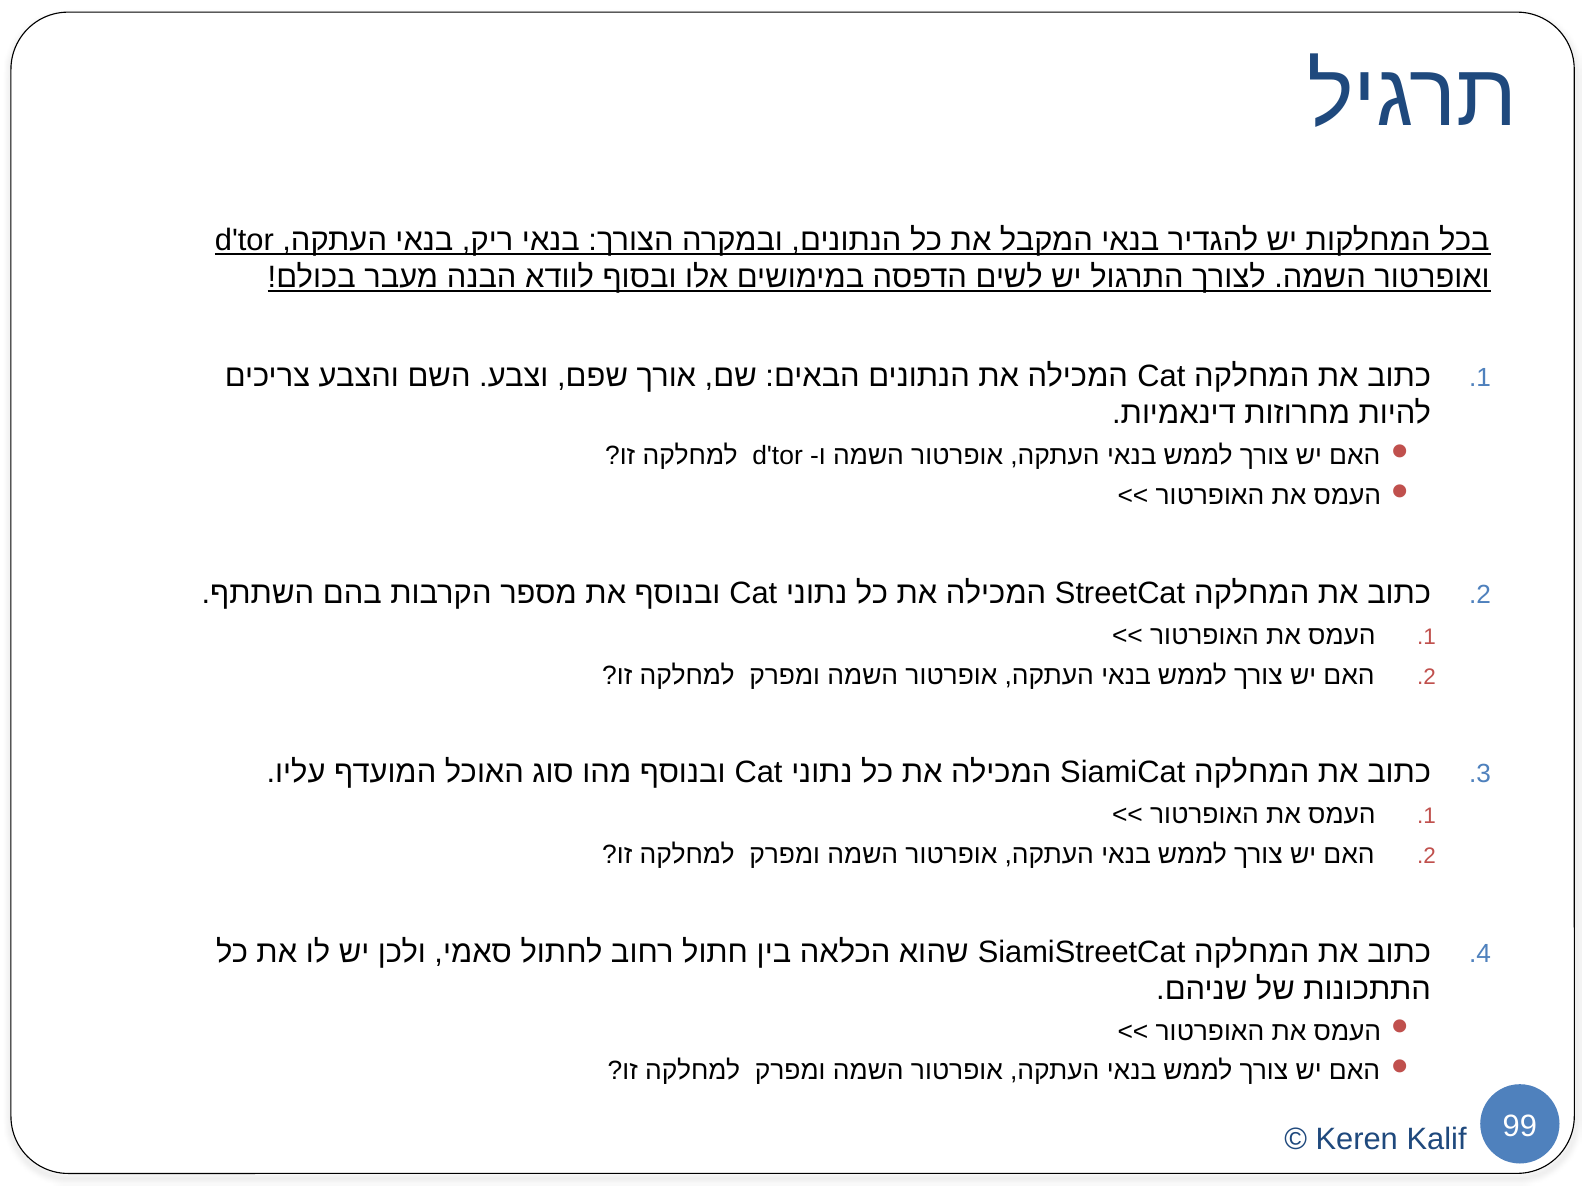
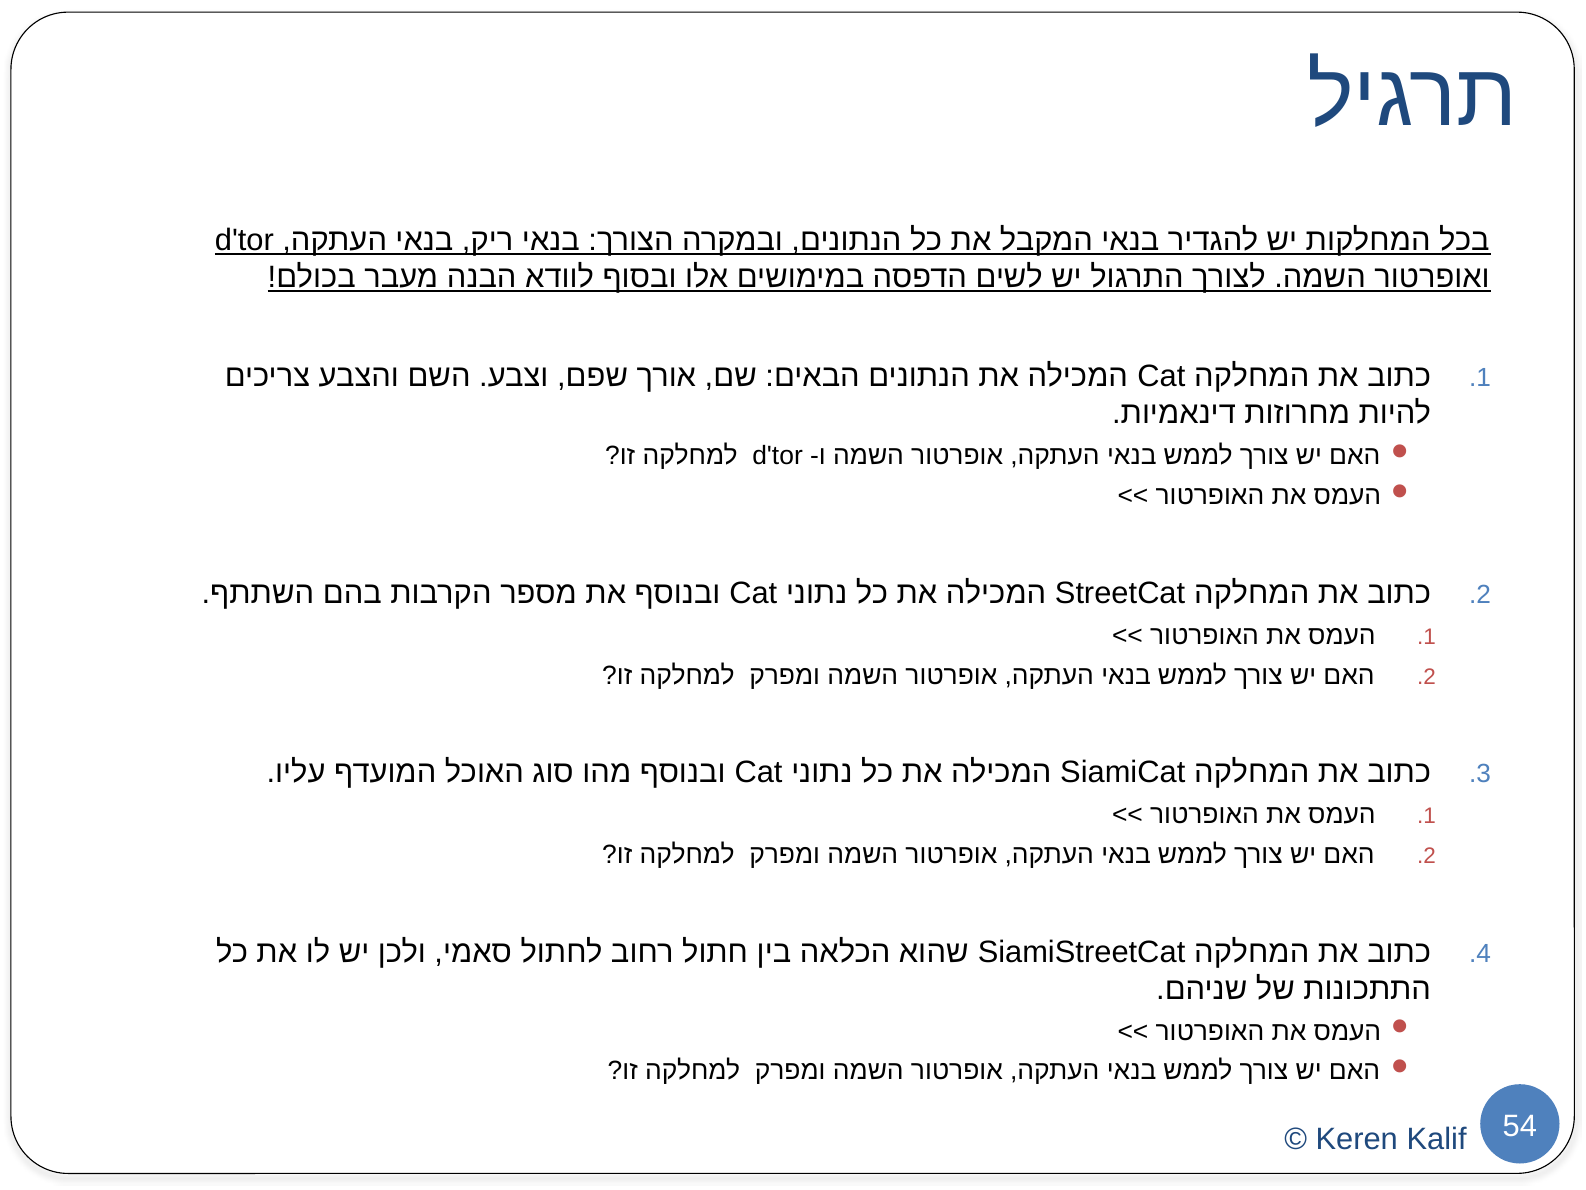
99: 99 -> 54 (1520, 1125)
